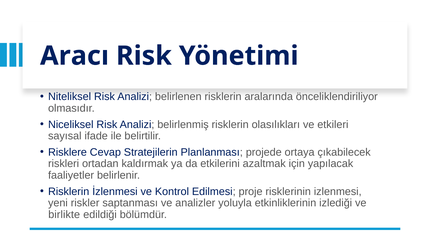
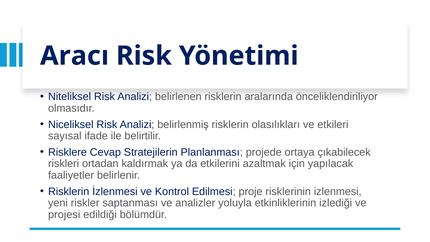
birlikte: birlikte -> projesi (64, 215)
